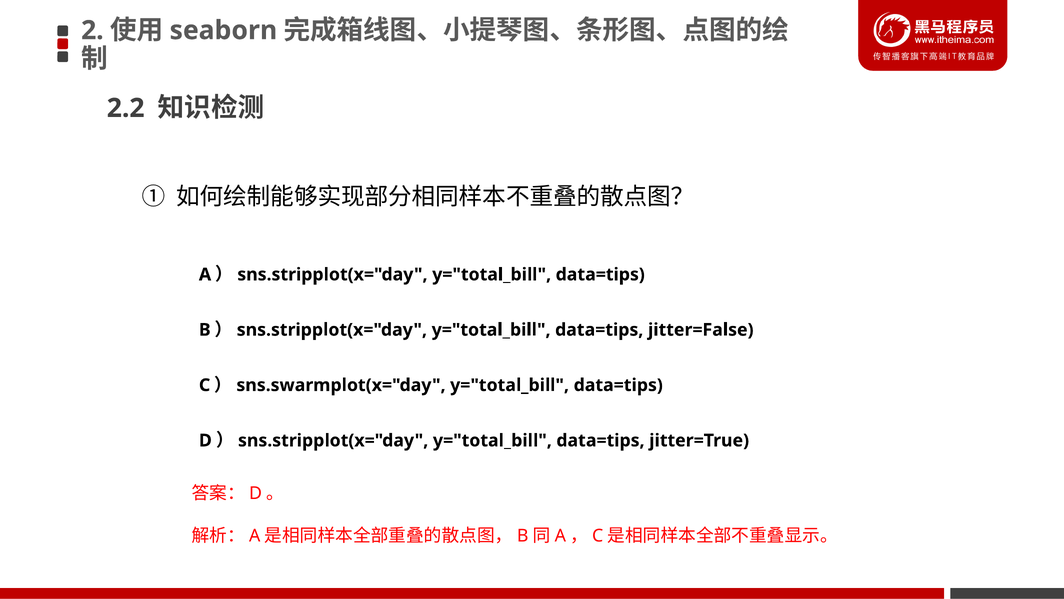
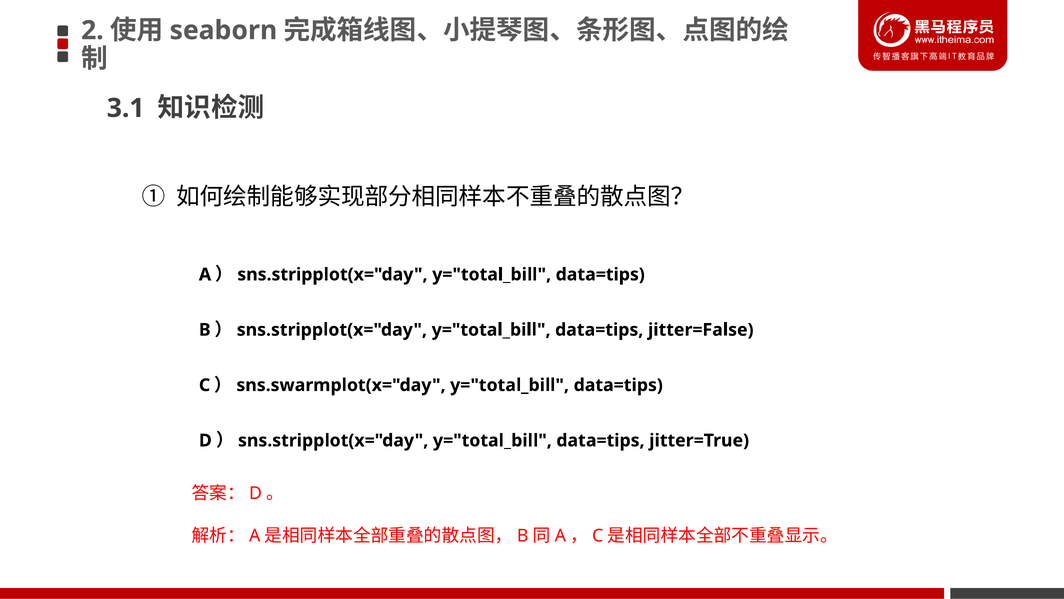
2.2: 2.2 -> 3.1 (126, 108)
